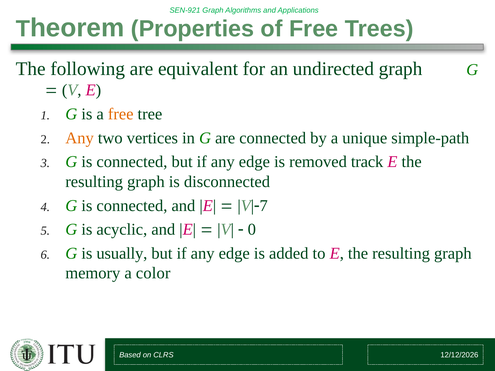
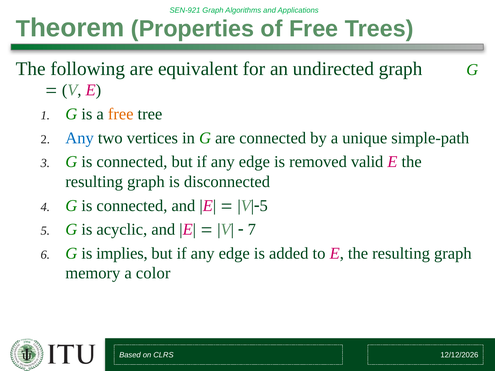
Any colour: orange -> blue (80, 138)
track: track -> valid (367, 162)
7: 7 -> 5 (264, 206)
0: 0 -> 7 (252, 230)
usually: usually -> implies (122, 254)
